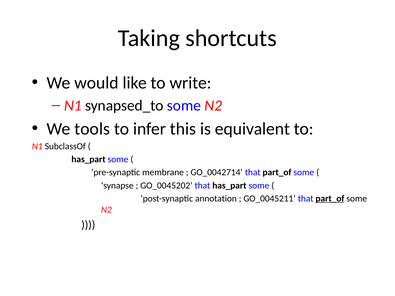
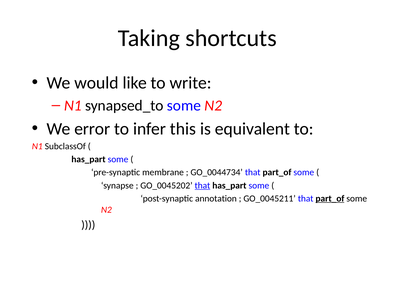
tools: tools -> error (92, 129)
GO_0042714: GO_0042714 -> GO_0044734 (217, 173)
that underline: none -> present (202, 186)
